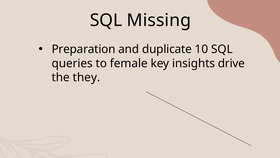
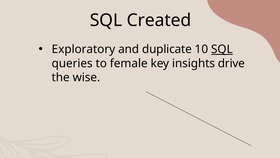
Missing: Missing -> Created (159, 20)
Preparation: Preparation -> Exploratory (83, 49)
SQL underline: none -> present (222, 49)
they: they -> wise (87, 77)
